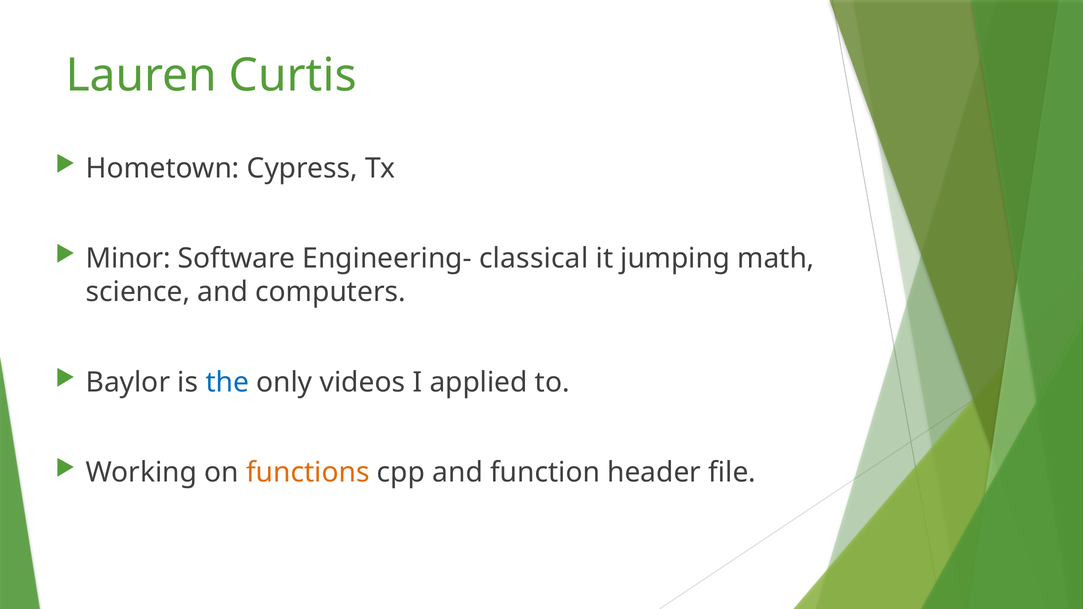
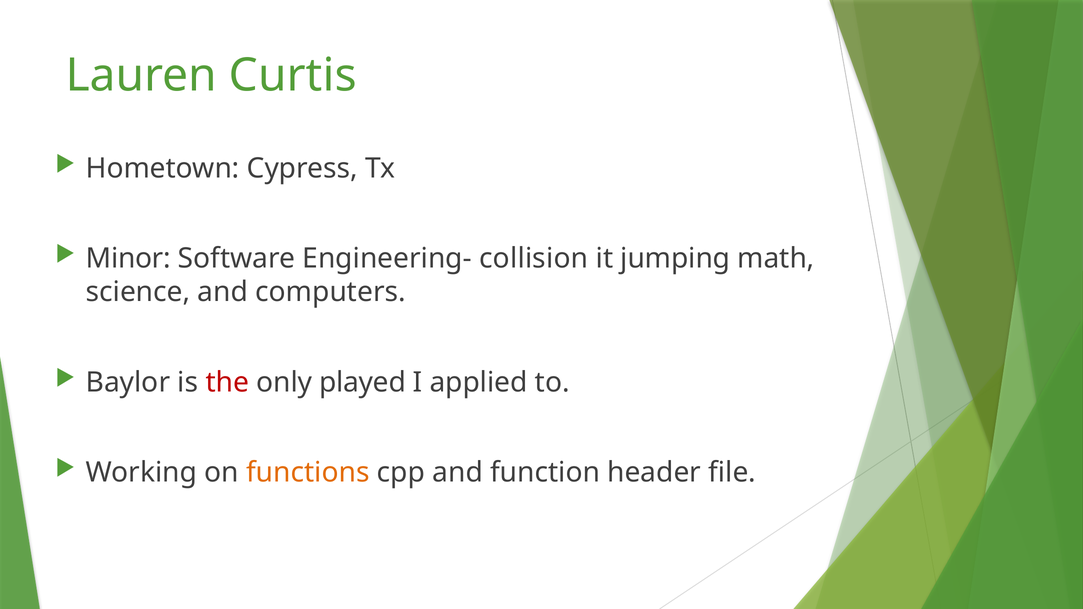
classical: classical -> collision (534, 258)
the colour: blue -> red (227, 382)
videos: videos -> played (363, 382)
